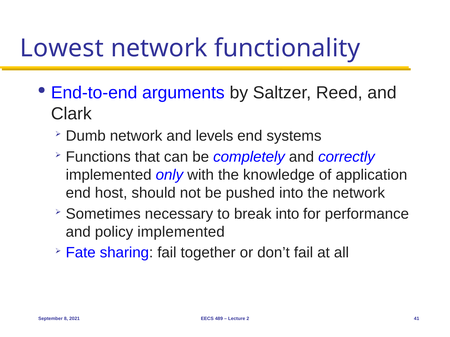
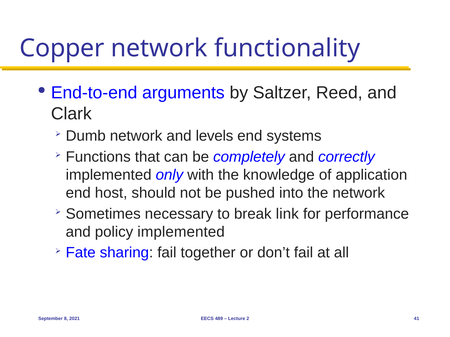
Lowest: Lowest -> Copper (62, 48)
break into: into -> link (287, 214)
